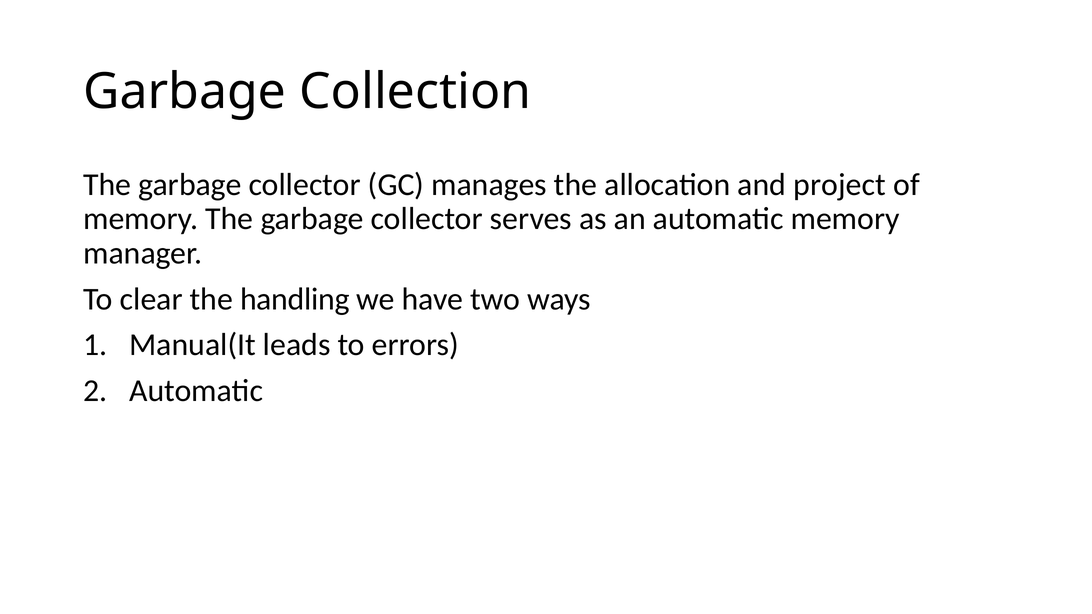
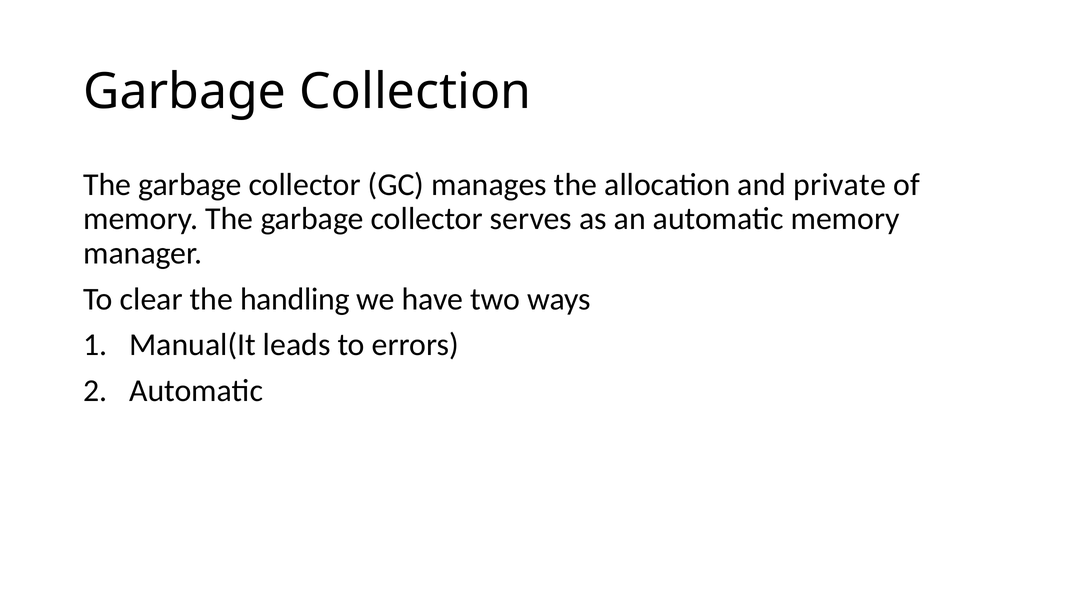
project: project -> private (840, 185)
